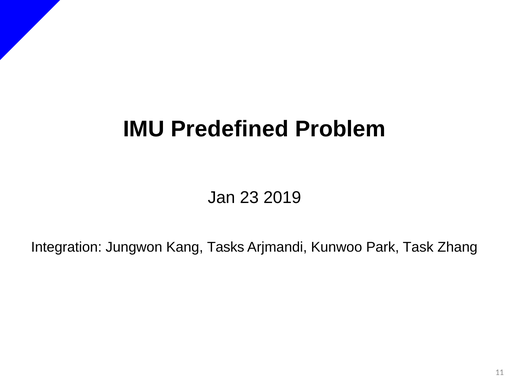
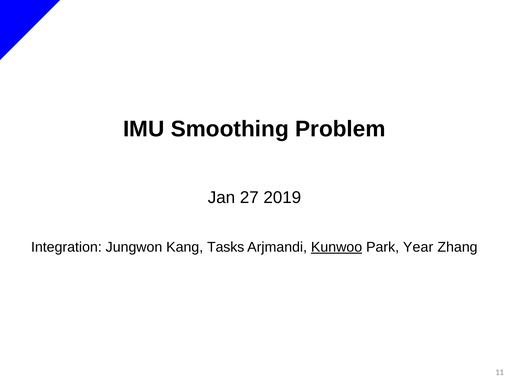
Predefined: Predefined -> Smoothing (230, 129)
23: 23 -> 27 (249, 198)
Kunwoo underline: none -> present (337, 247)
Task: Task -> Year (418, 247)
